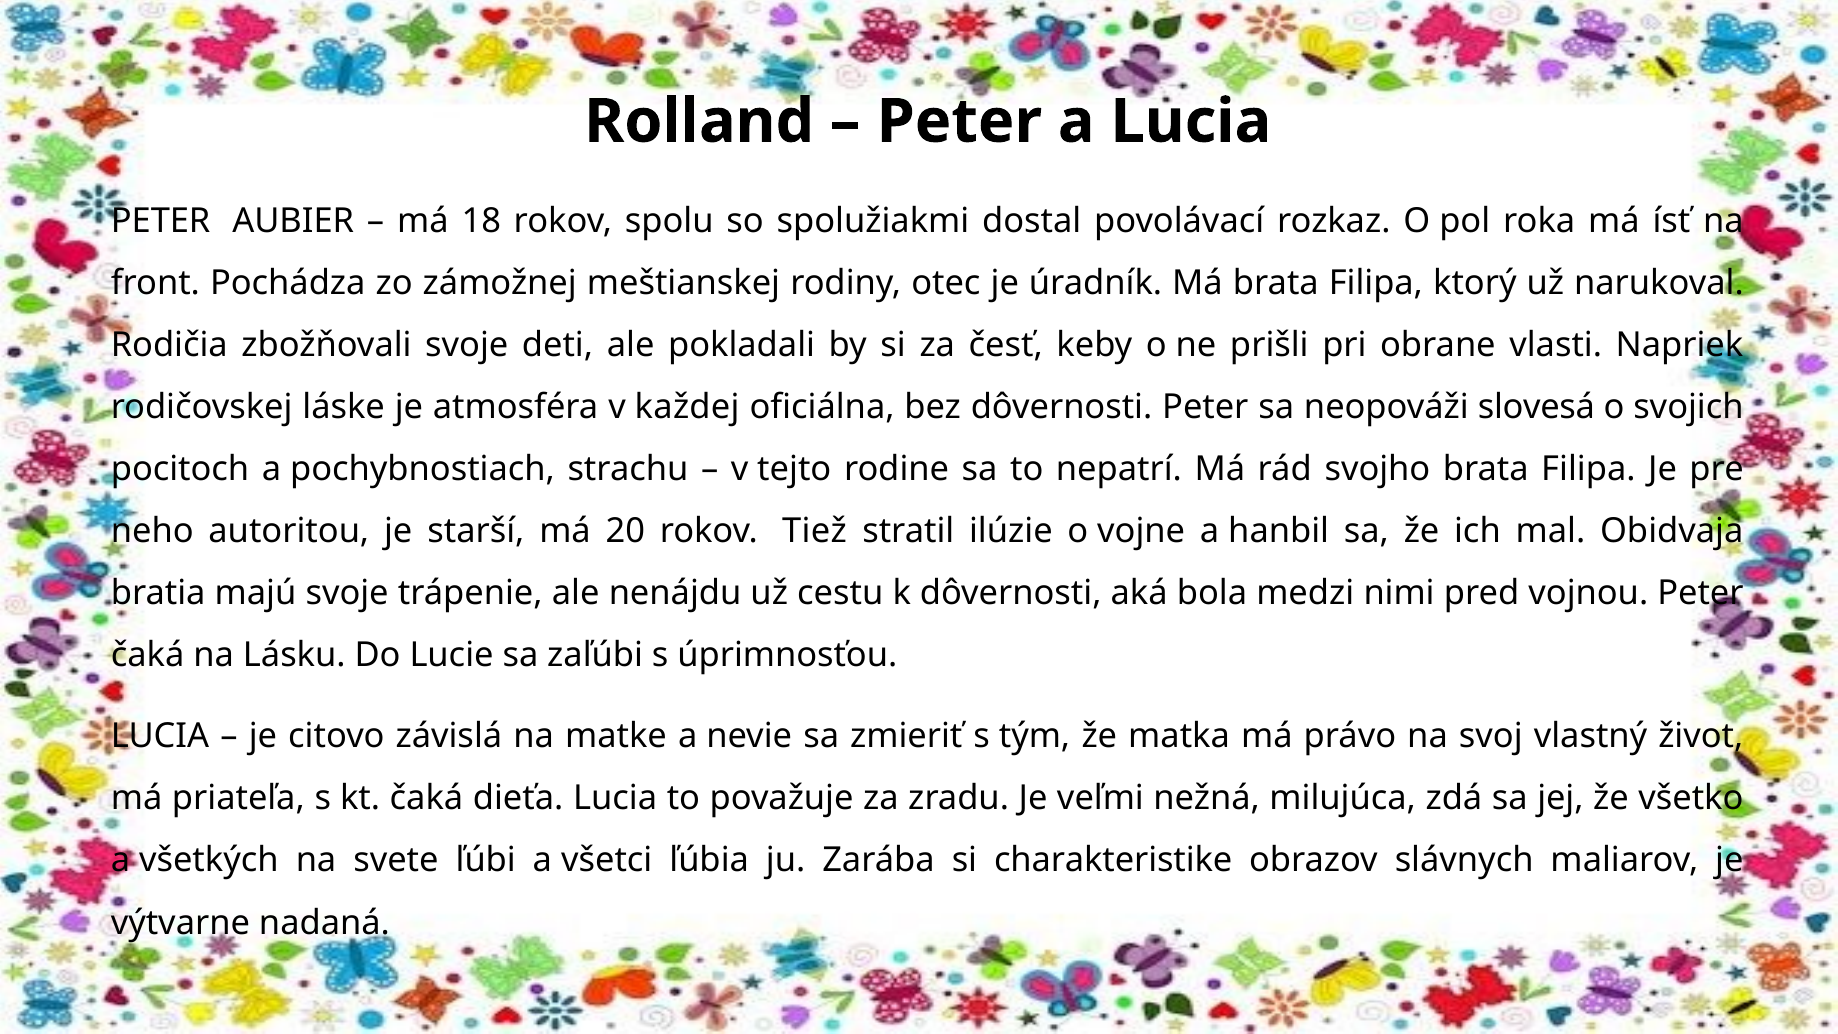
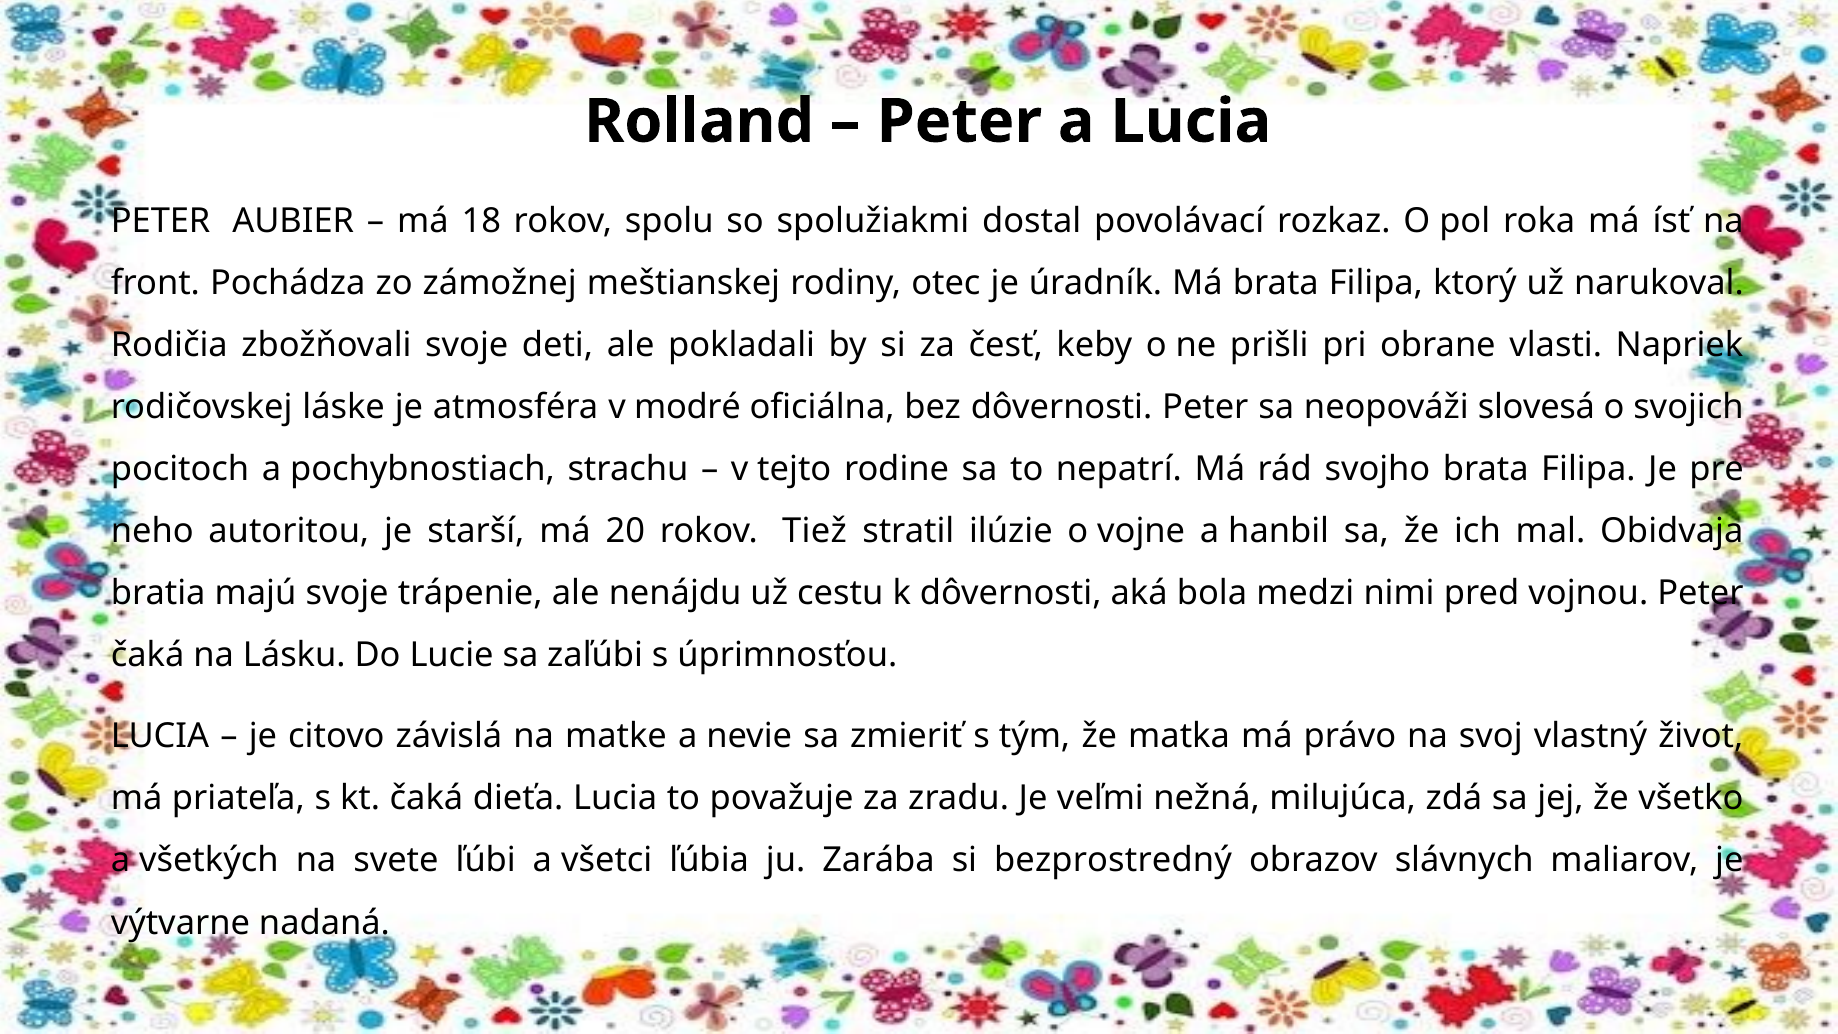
každej: každej -> modré (687, 407)
charakteristike: charakteristike -> bezprostredný (1113, 860)
